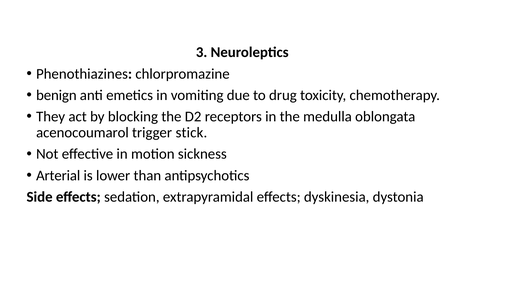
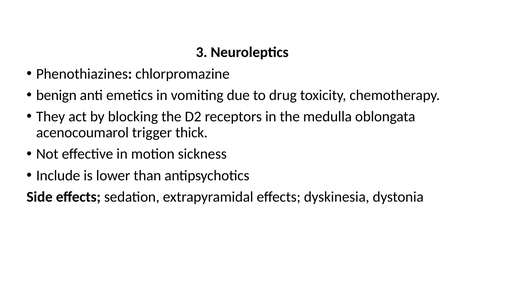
stick: stick -> thick (192, 132)
Arterial: Arterial -> Include (58, 175)
